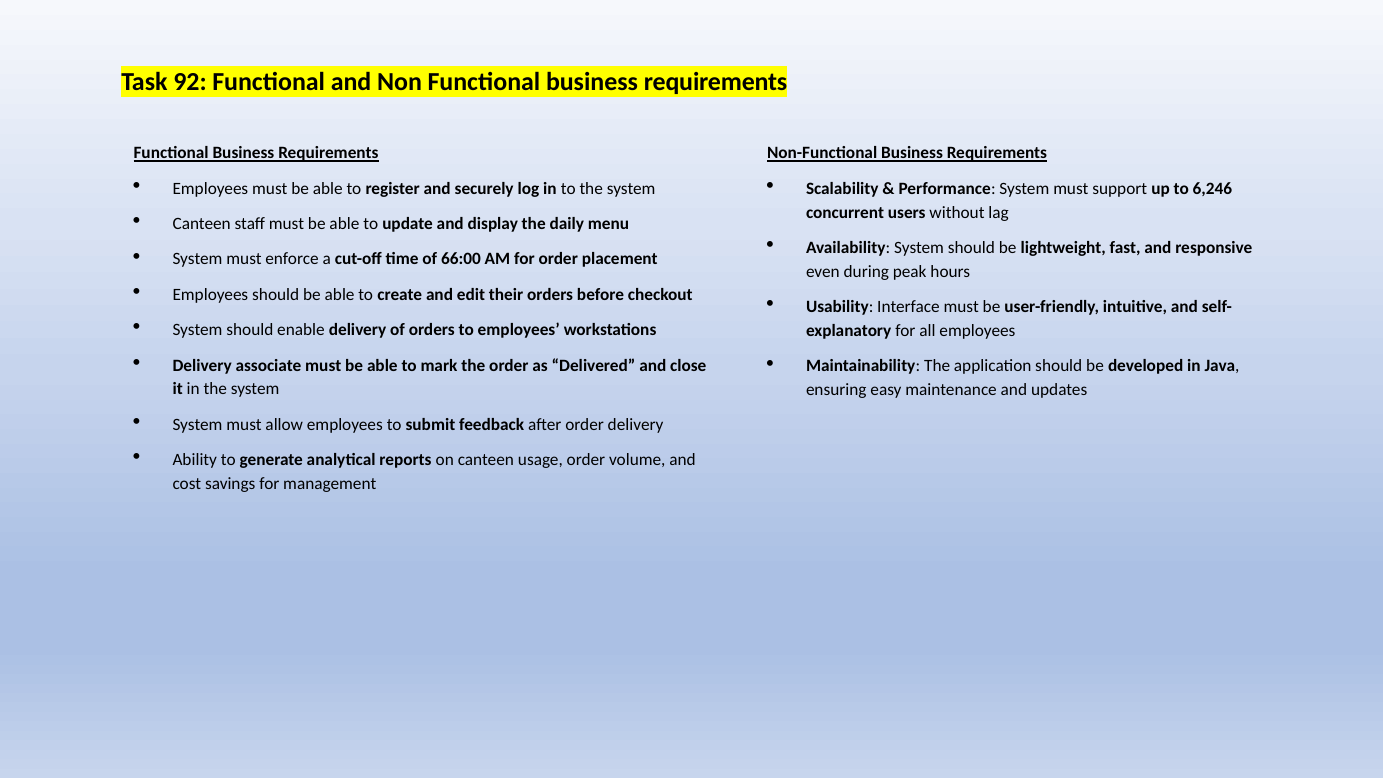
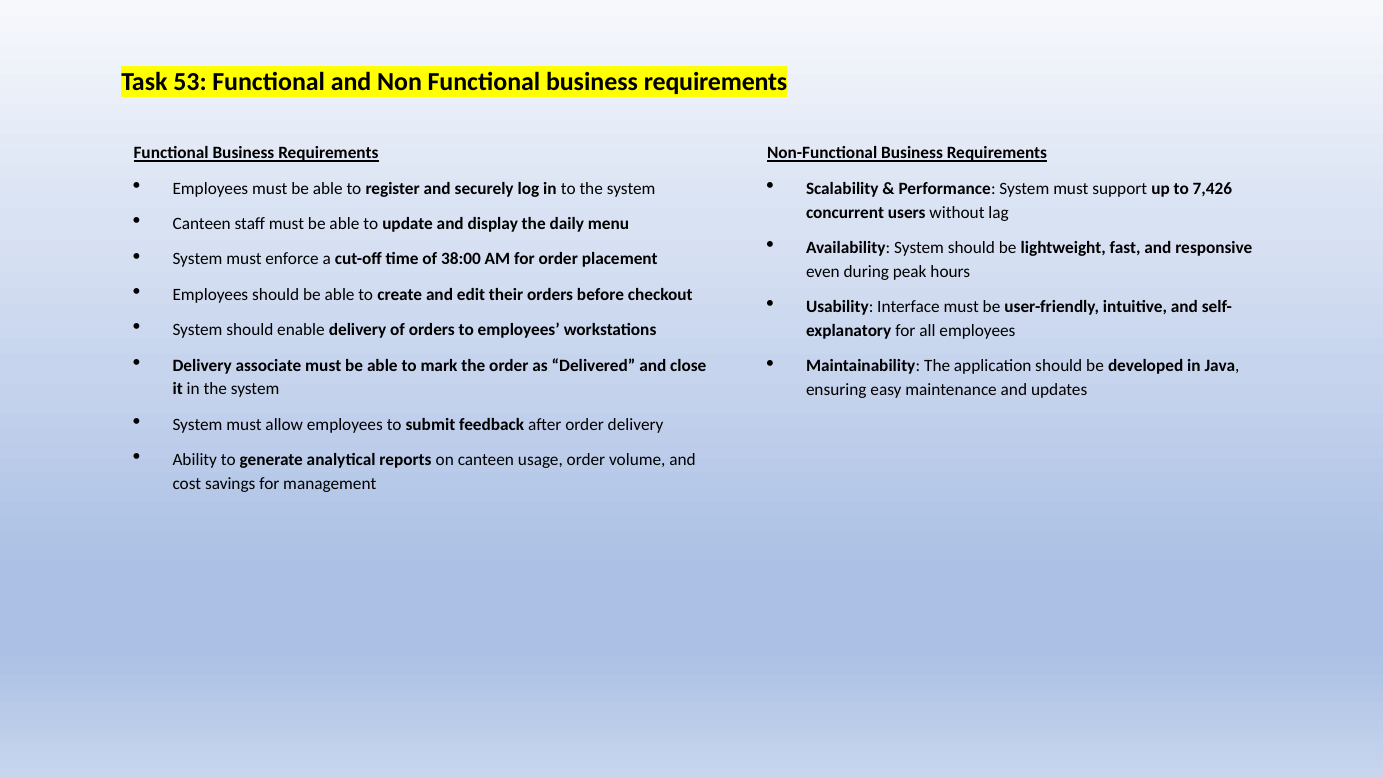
92: 92 -> 53 (190, 82)
6,246: 6,246 -> 7,426 (1212, 188)
66:00: 66:00 -> 38:00 (461, 259)
